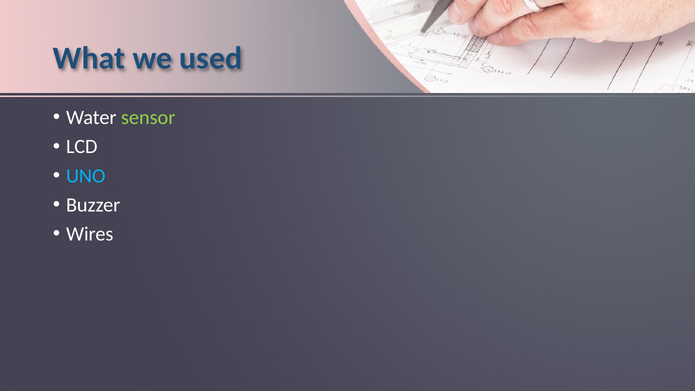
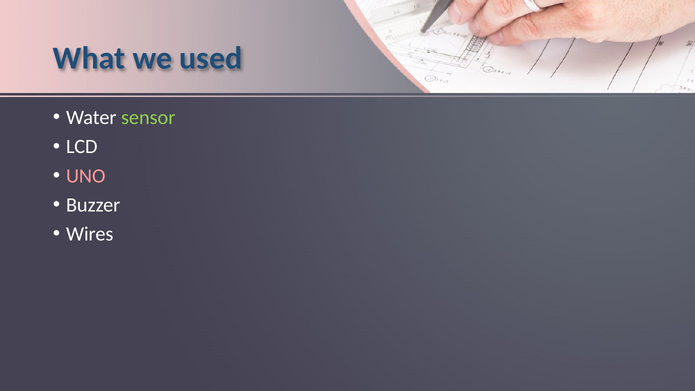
UNO colour: light blue -> pink (86, 176)
